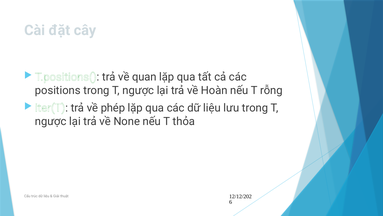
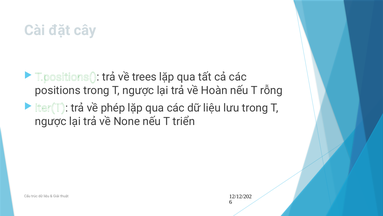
quan: quan -> trees (144, 77)
thỏa: thỏa -> triển (184, 121)
